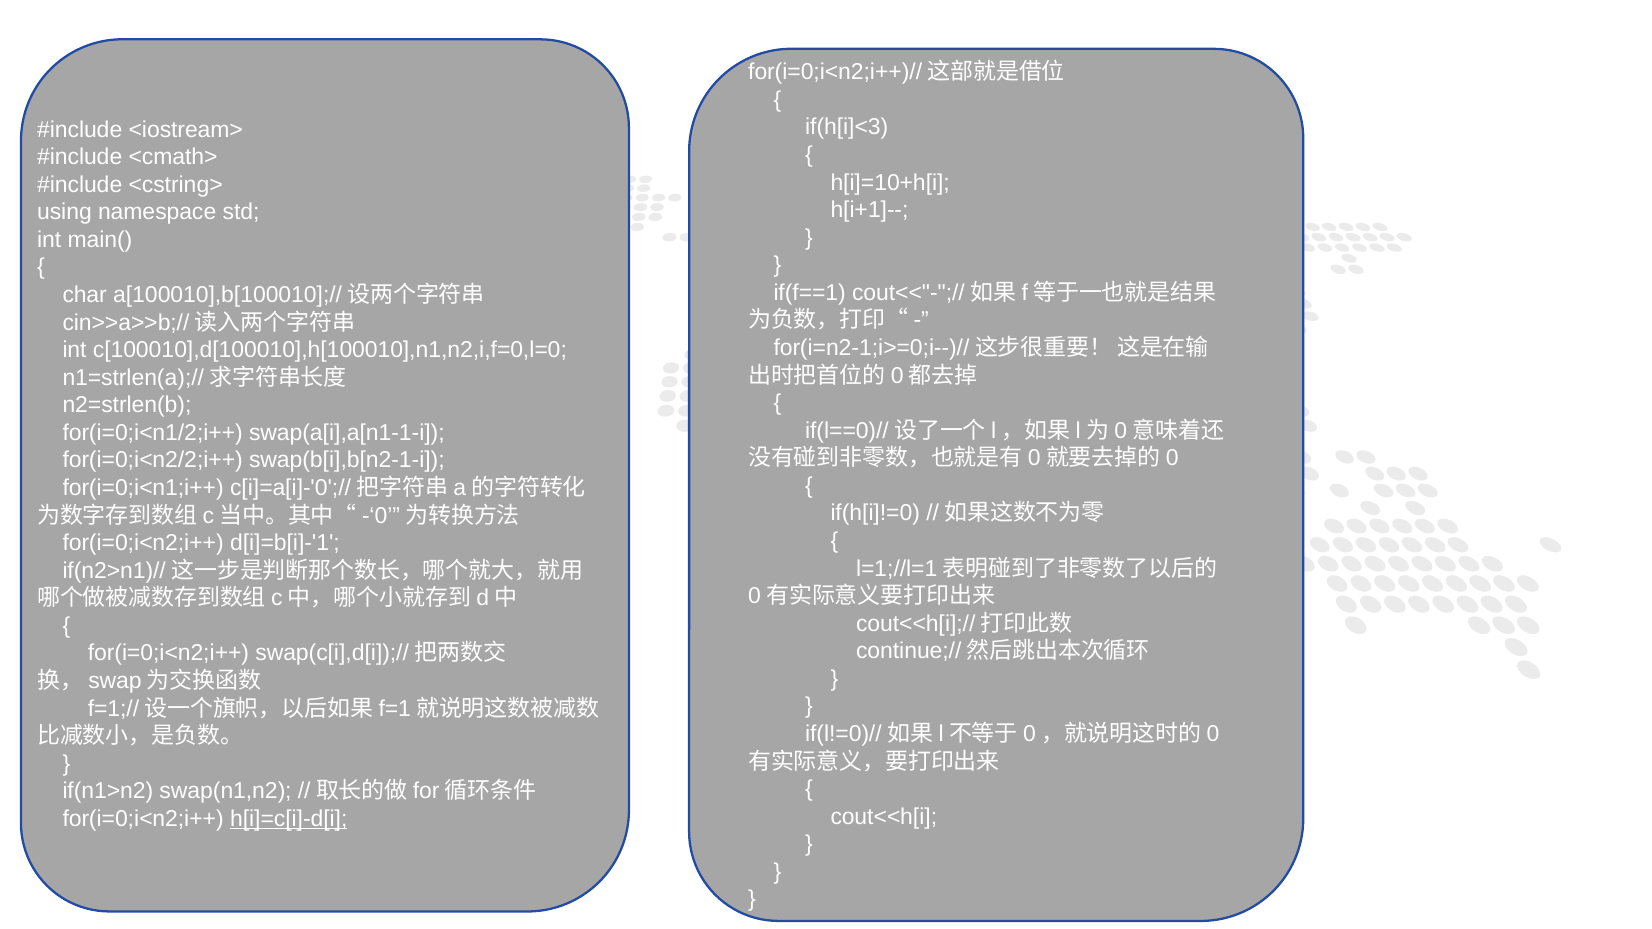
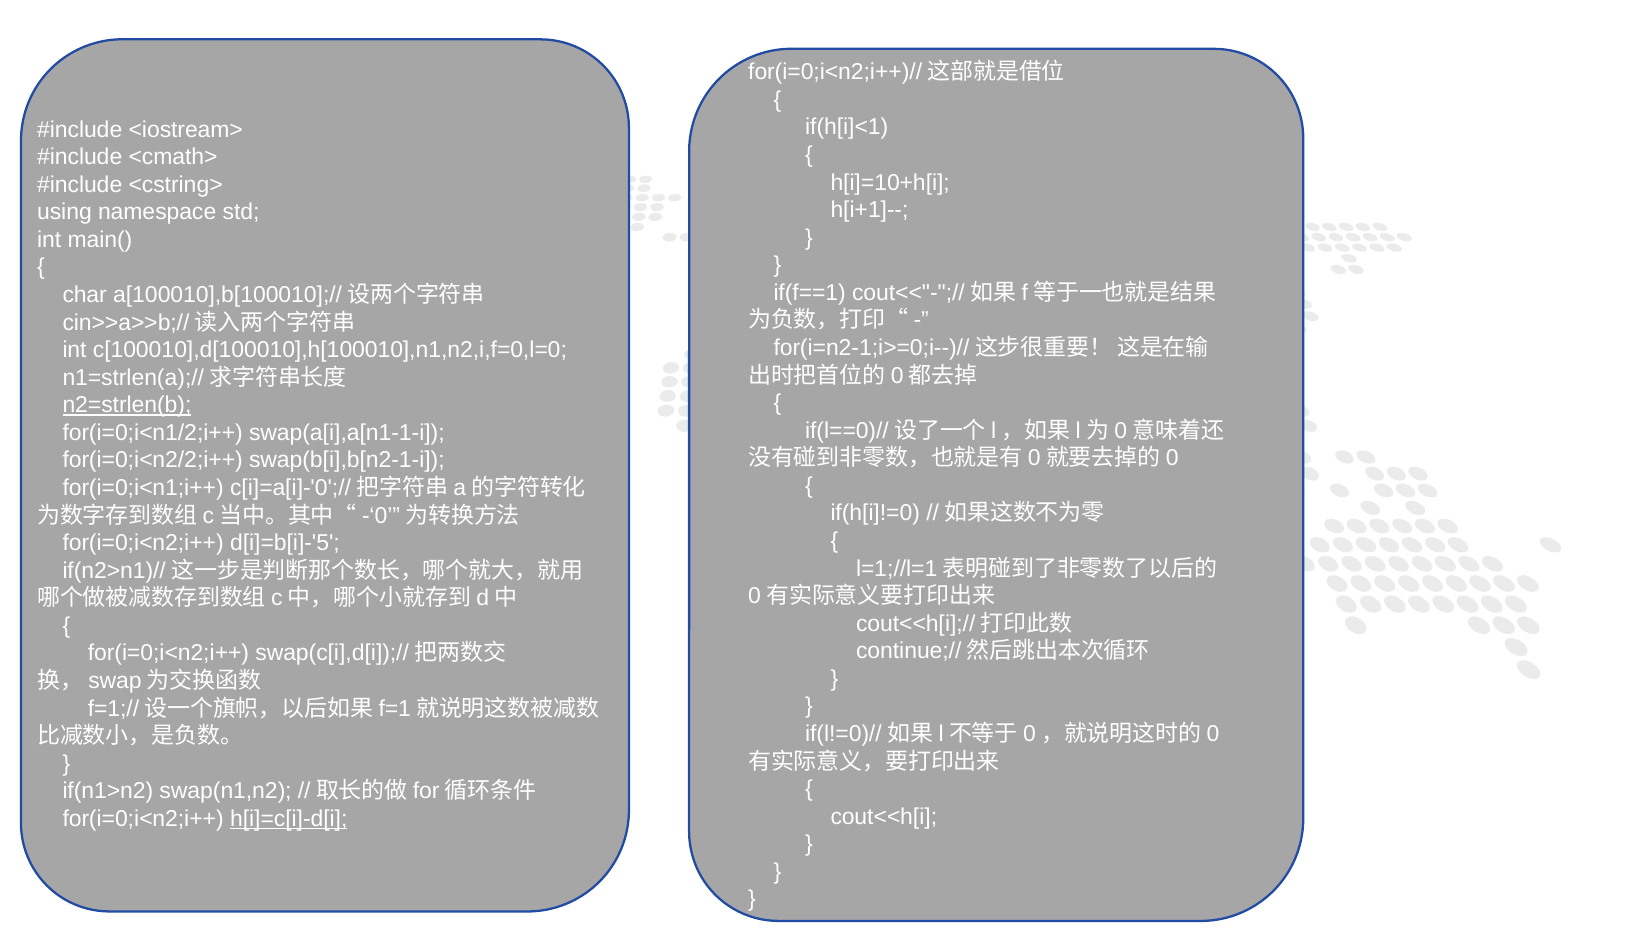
if(h[i]<3: if(h[i]<3 -> if(h[i]<1 (847, 127)
n2=strlen(b underline: none -> present (127, 405)
d[i]=b[i]-'1: d[i]=b[i]-'1 -> d[i]=b[i]-'5 (285, 543)
